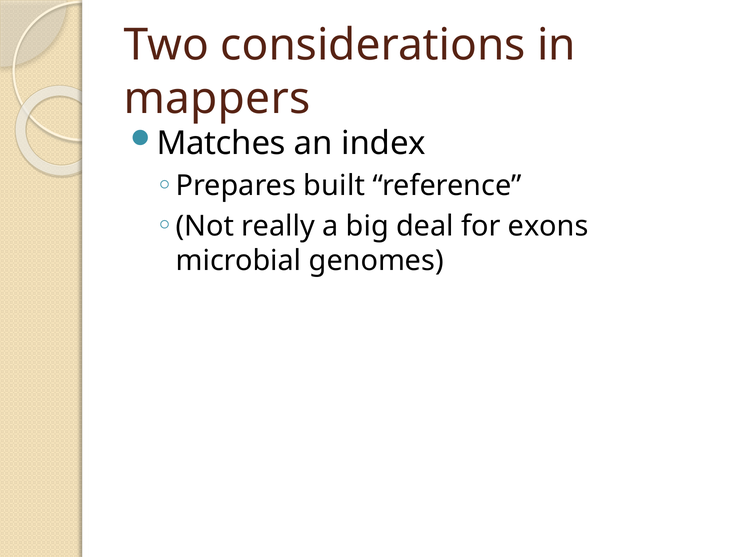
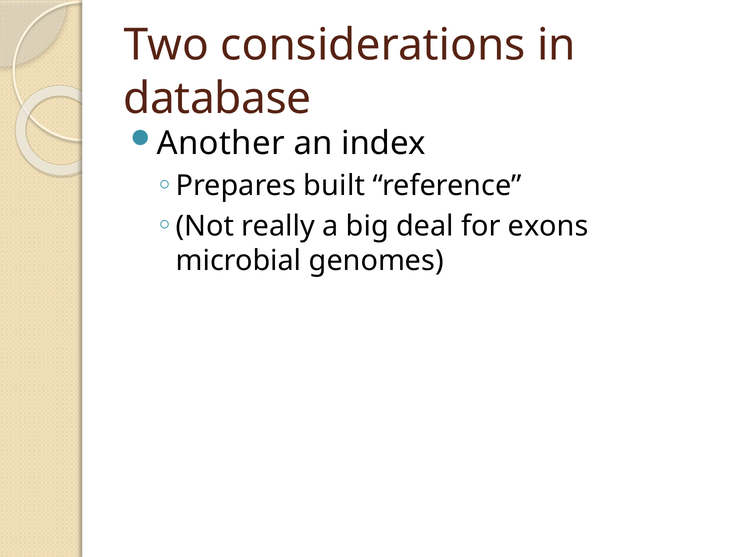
mappers: mappers -> database (217, 98)
Matches: Matches -> Another (221, 143)
